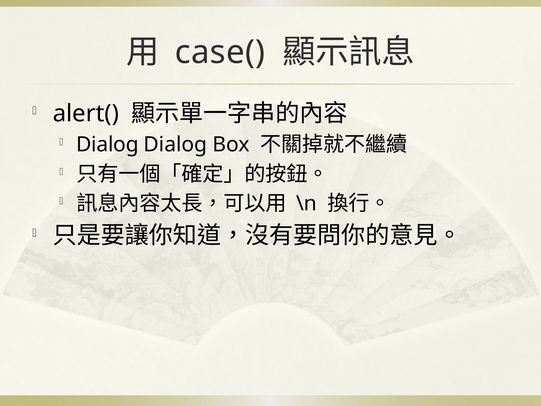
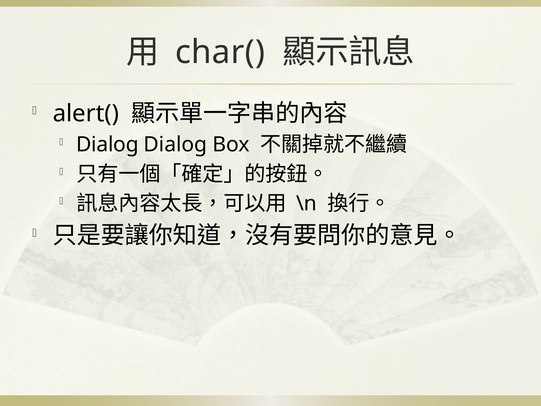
case(: case( -> char( (220, 52)
